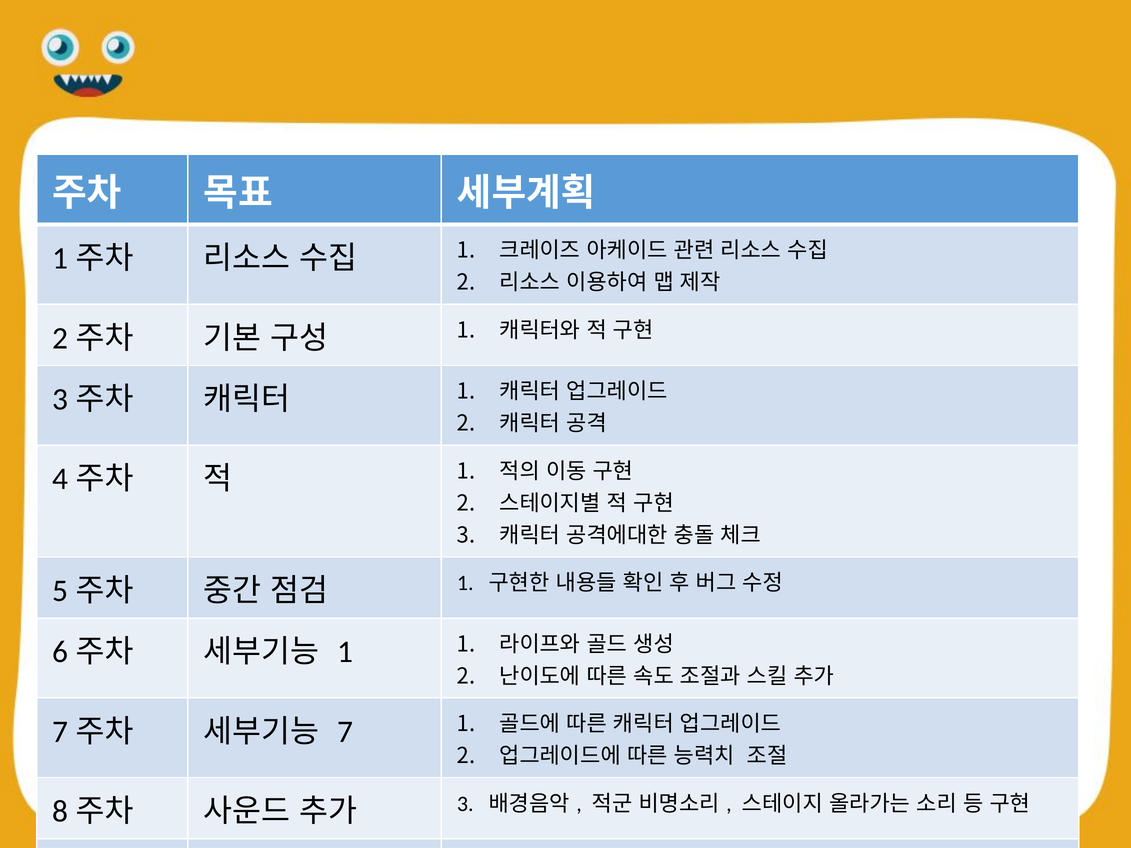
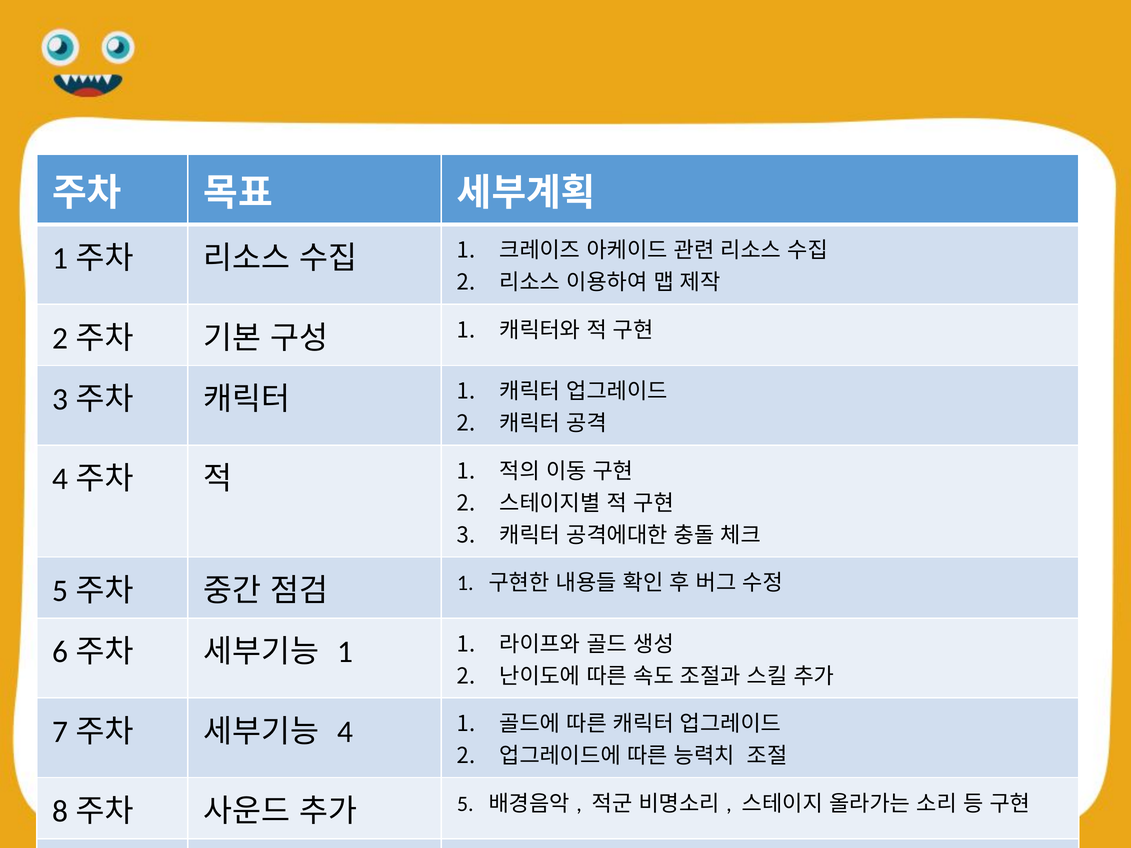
7: 7 -> 4 (345, 732)
3: 3 -> 5 (465, 804)
